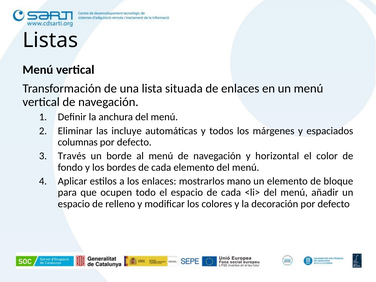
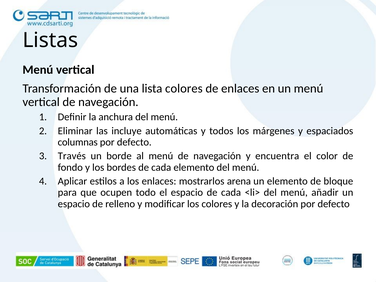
lista situada: situada -> colores (184, 88)
horizontal: horizontal -> encuentra (277, 156)
mano: mano -> arena (239, 181)
